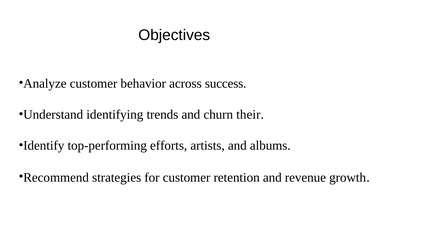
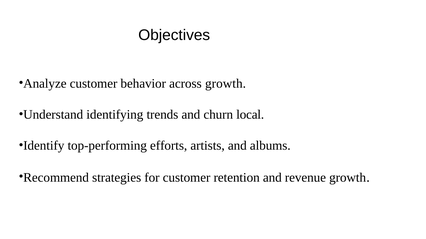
across success: success -> growth (226, 84)
their: their -> local (250, 115)
